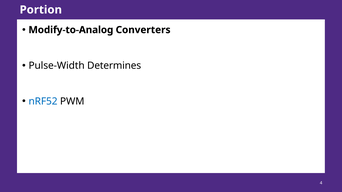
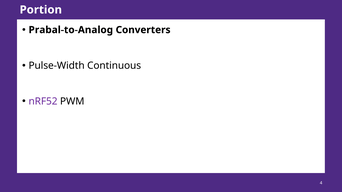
Modify-to-Analog: Modify-to-Analog -> Prabal-to-Analog (71, 30)
Determines: Determines -> Continuous (114, 66)
nRF52 colour: blue -> purple (43, 102)
